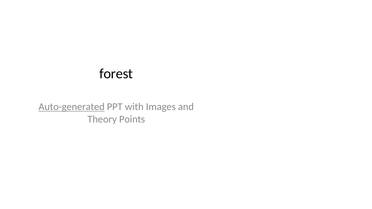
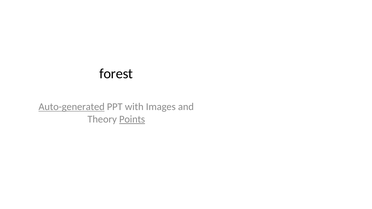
Points underline: none -> present (132, 119)
